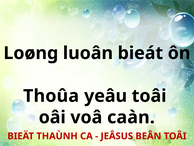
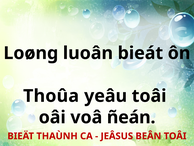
caàn: caàn -> ñeán (131, 117)
